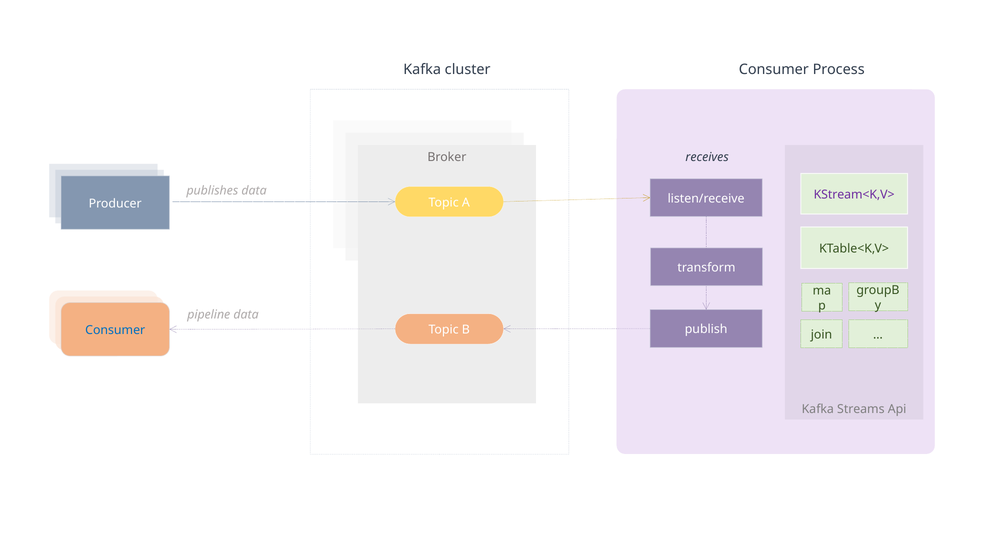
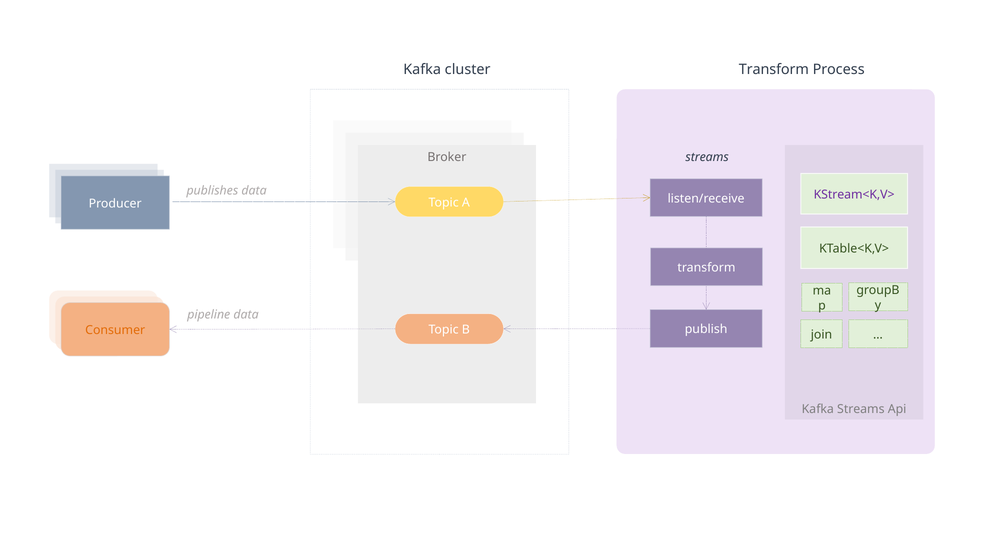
Consumer: Consumer -> Transform (774, 69)
receives: receives -> streams (707, 157)
Consumer colour: blue -> orange (115, 330)
